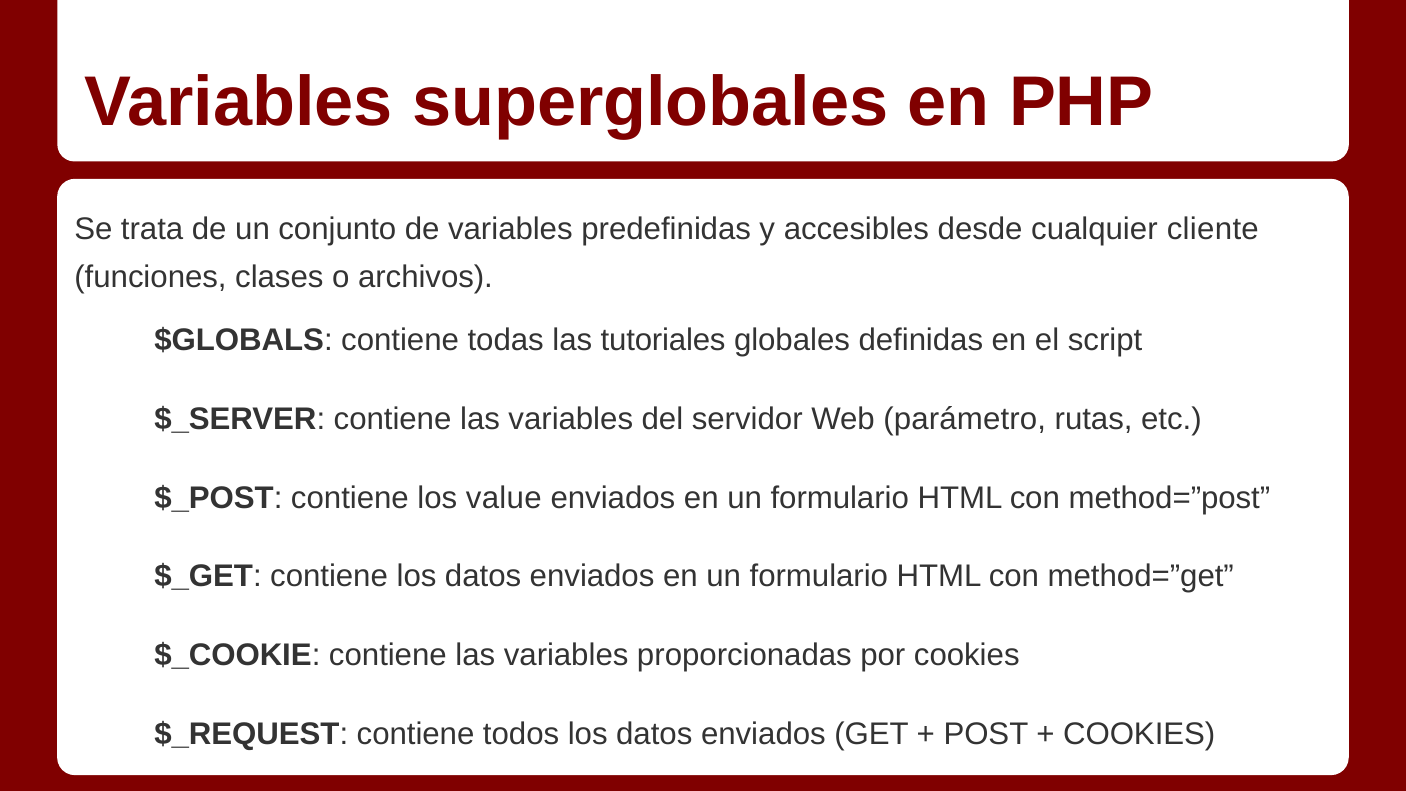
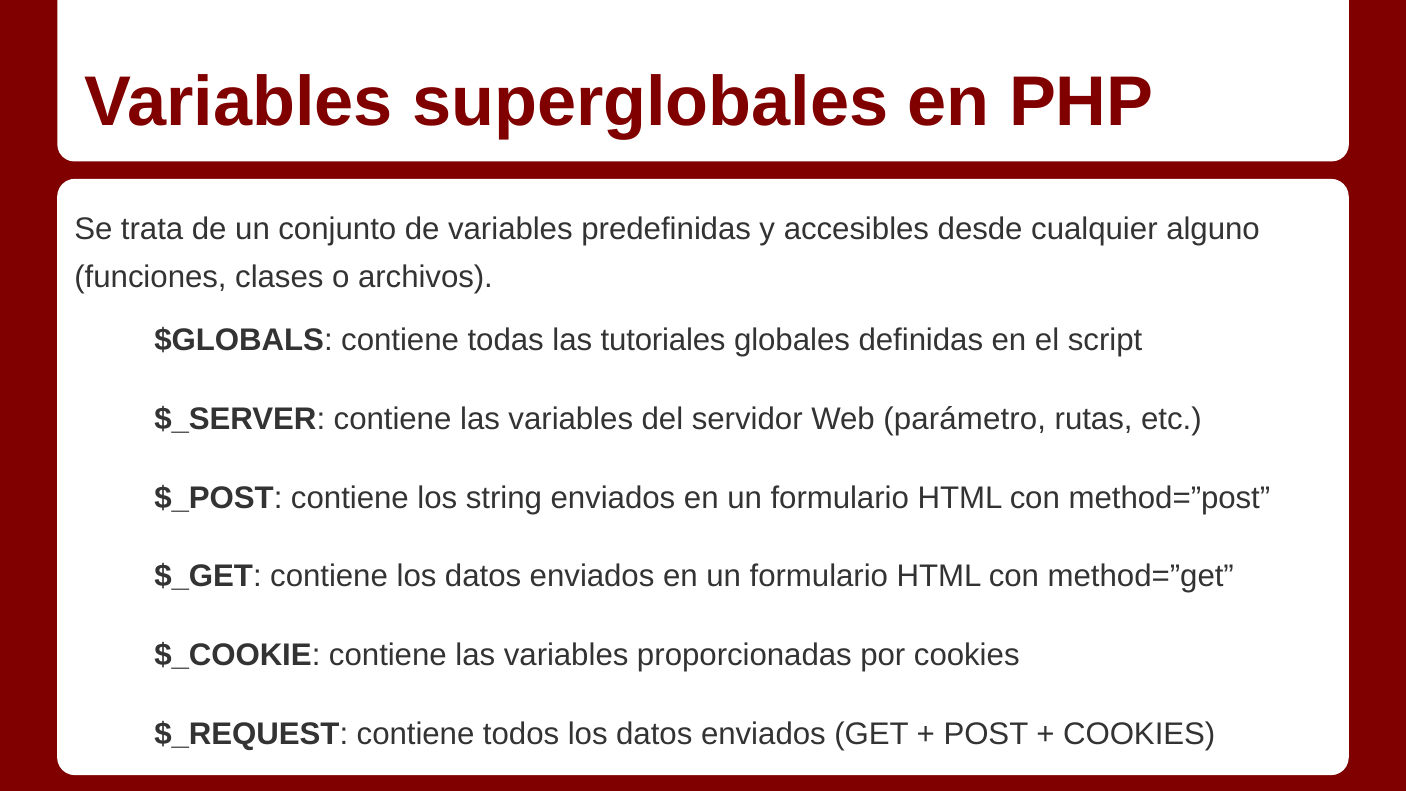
cliente: cliente -> alguno (1213, 230)
value: value -> string (504, 498)
